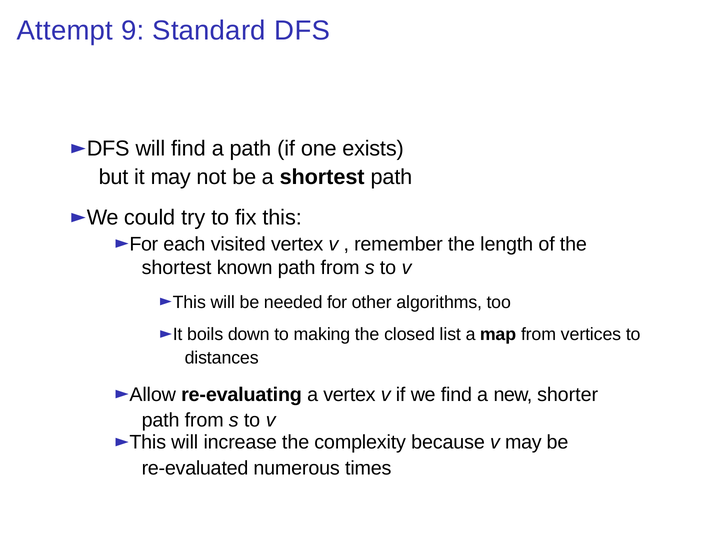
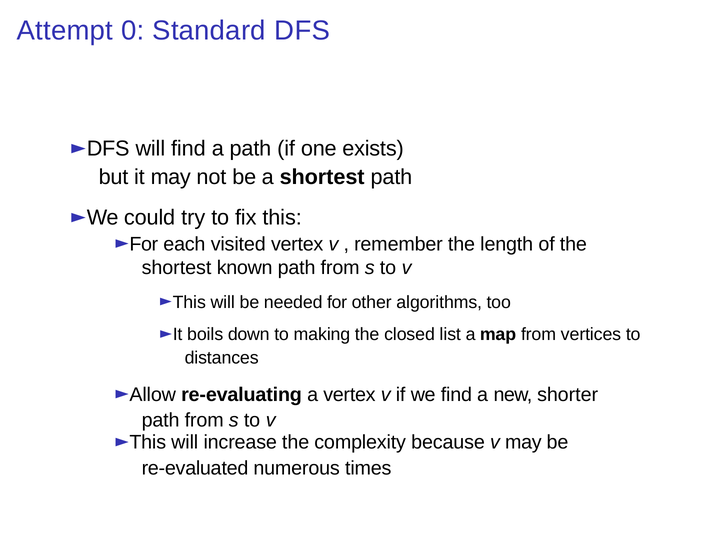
9: 9 -> 0 (133, 30)
